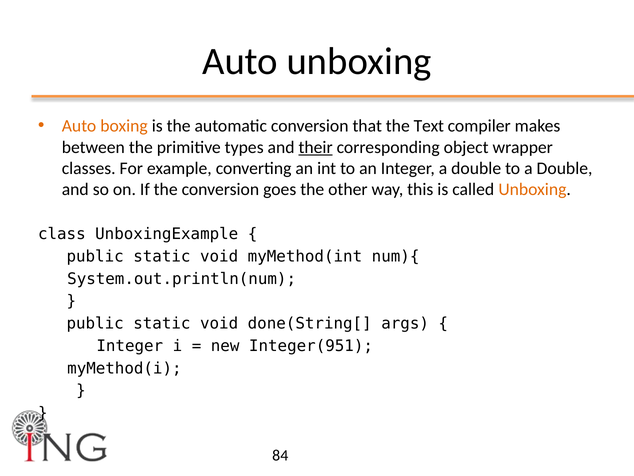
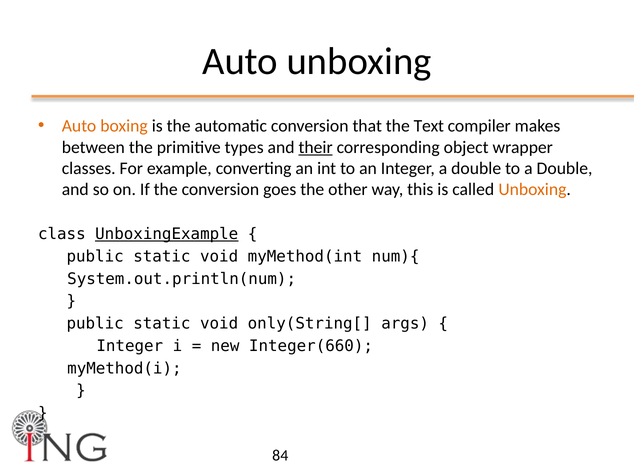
UnboxingExample underline: none -> present (167, 234)
done(String[: done(String[ -> only(String[ (310, 323)
Integer(951: Integer(951 -> Integer(660 (311, 346)
